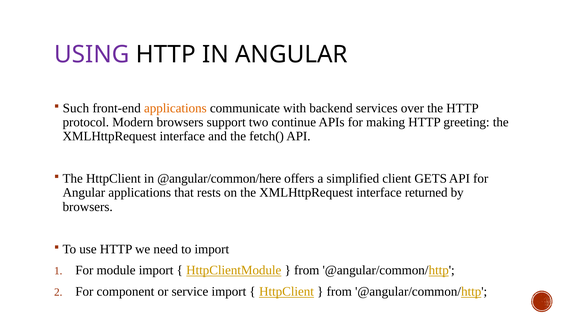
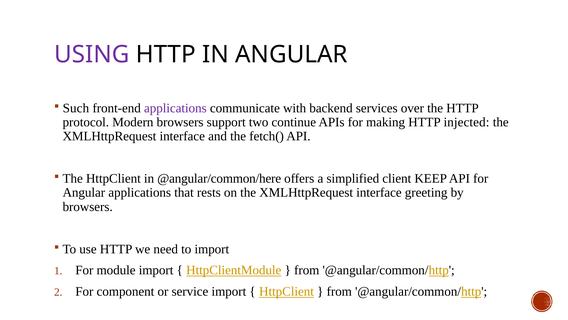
applications colour: orange -> purple (175, 108)
greeting: greeting -> injected (466, 122)
GETS: GETS -> KEEP (431, 178)
returned: returned -> greeting (426, 192)
